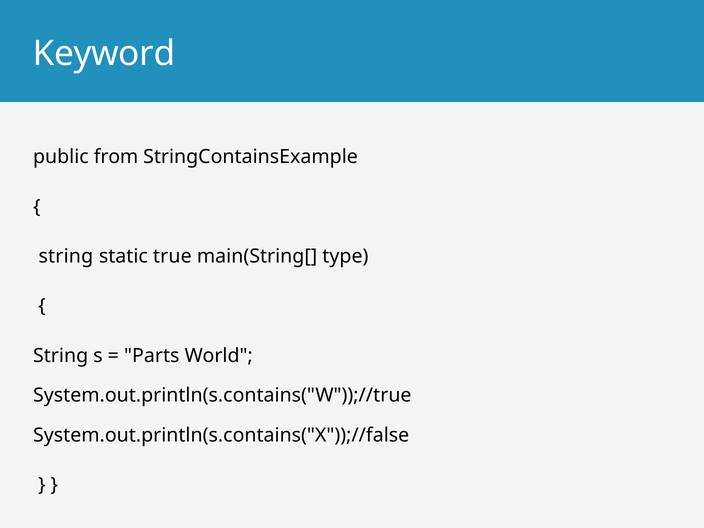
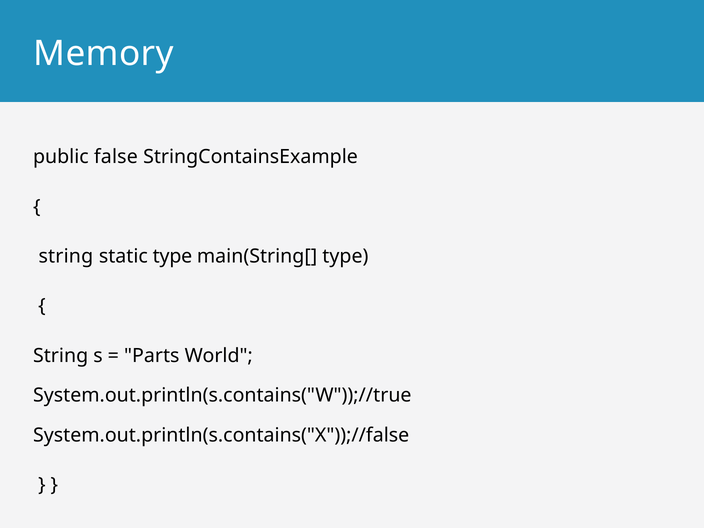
Keyword: Keyword -> Memory (104, 53)
from: from -> false (116, 157)
static true: true -> type (172, 256)
